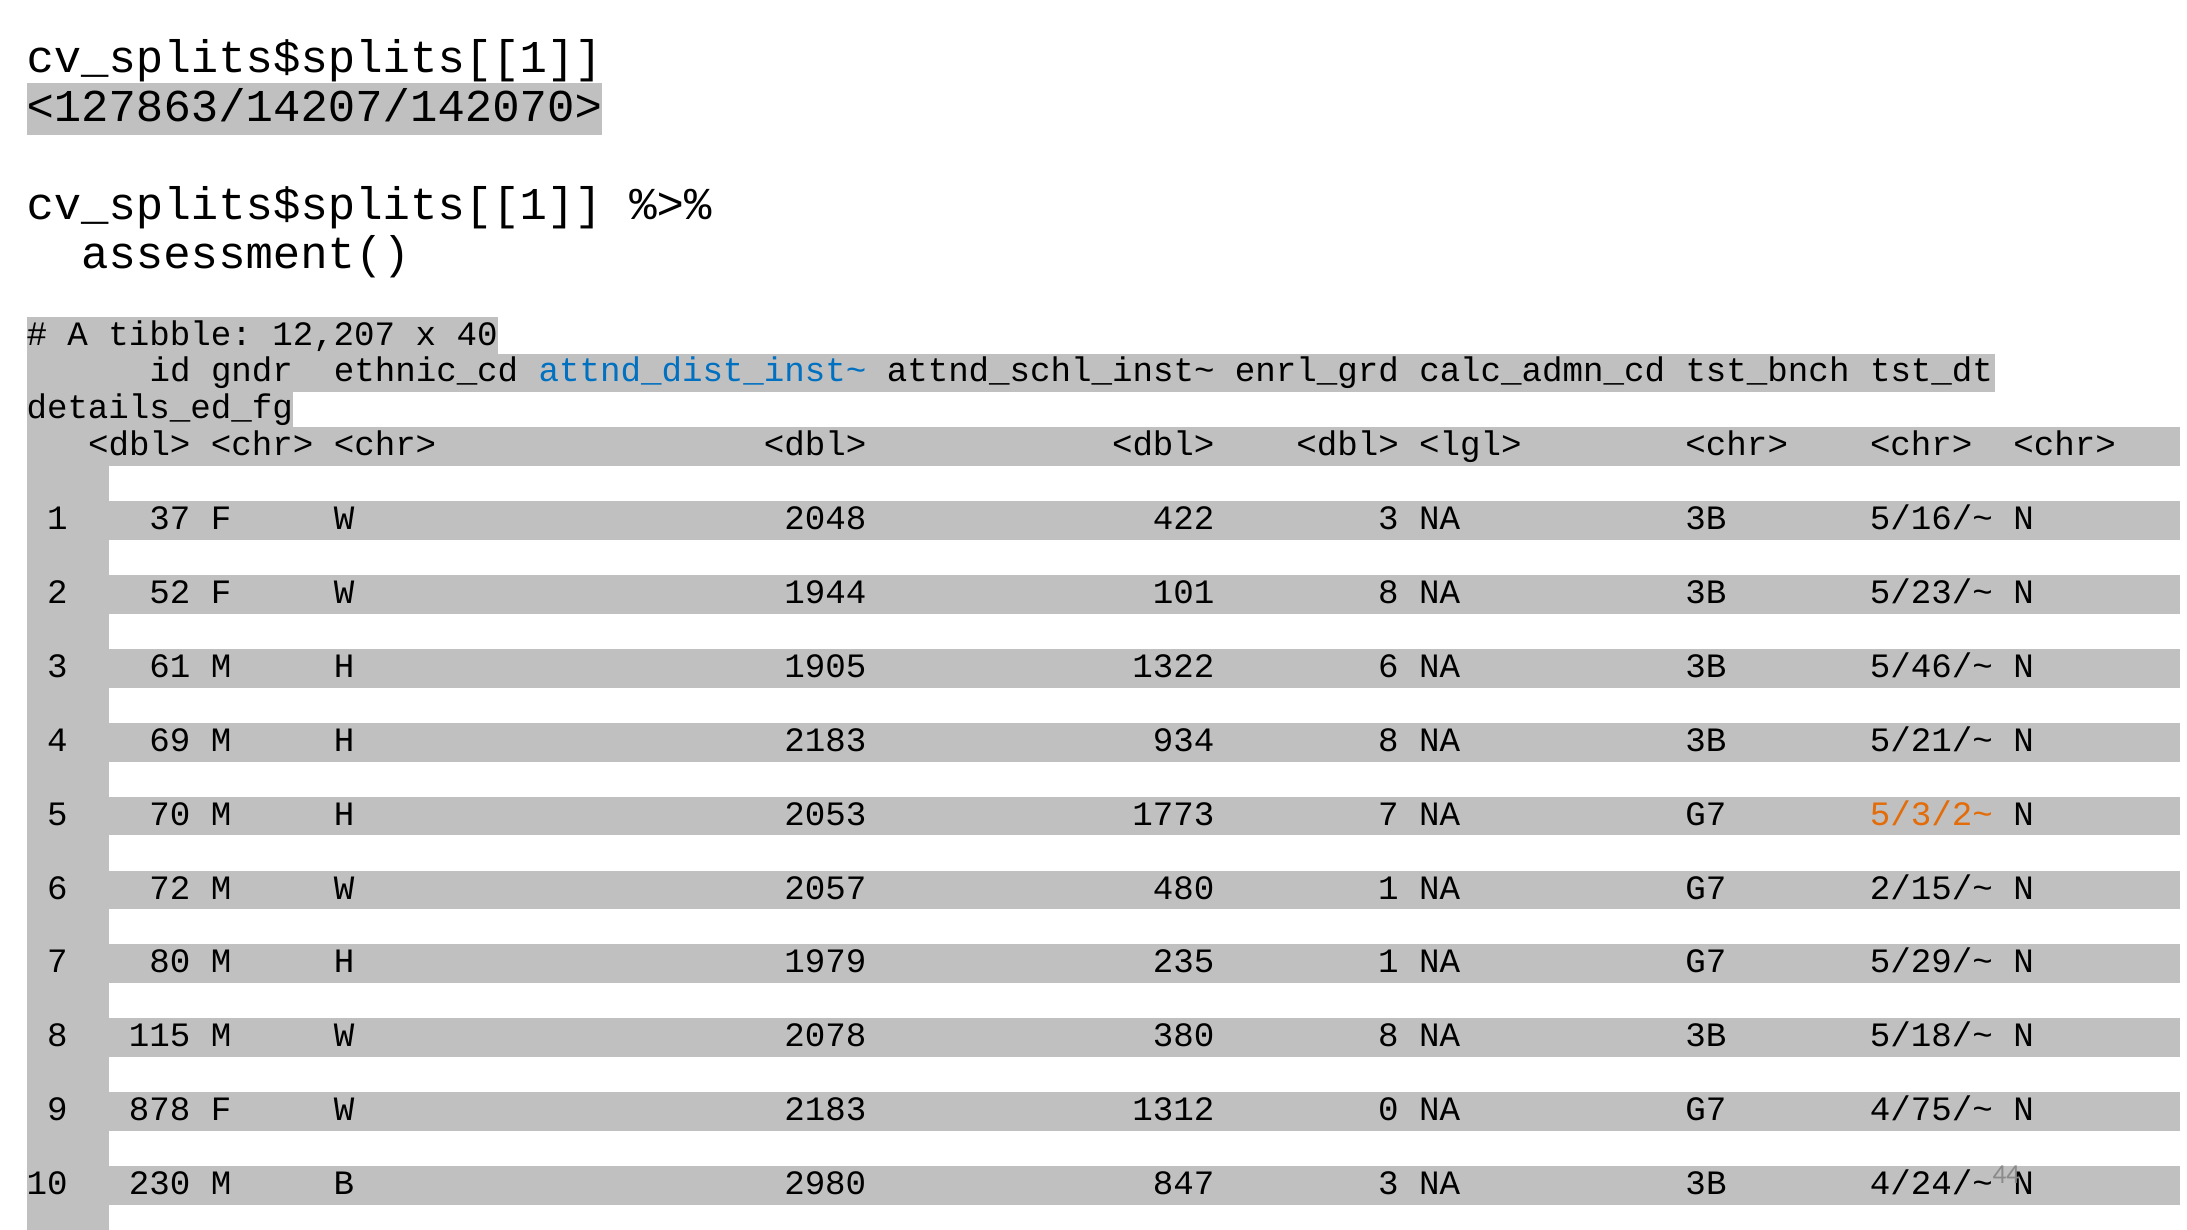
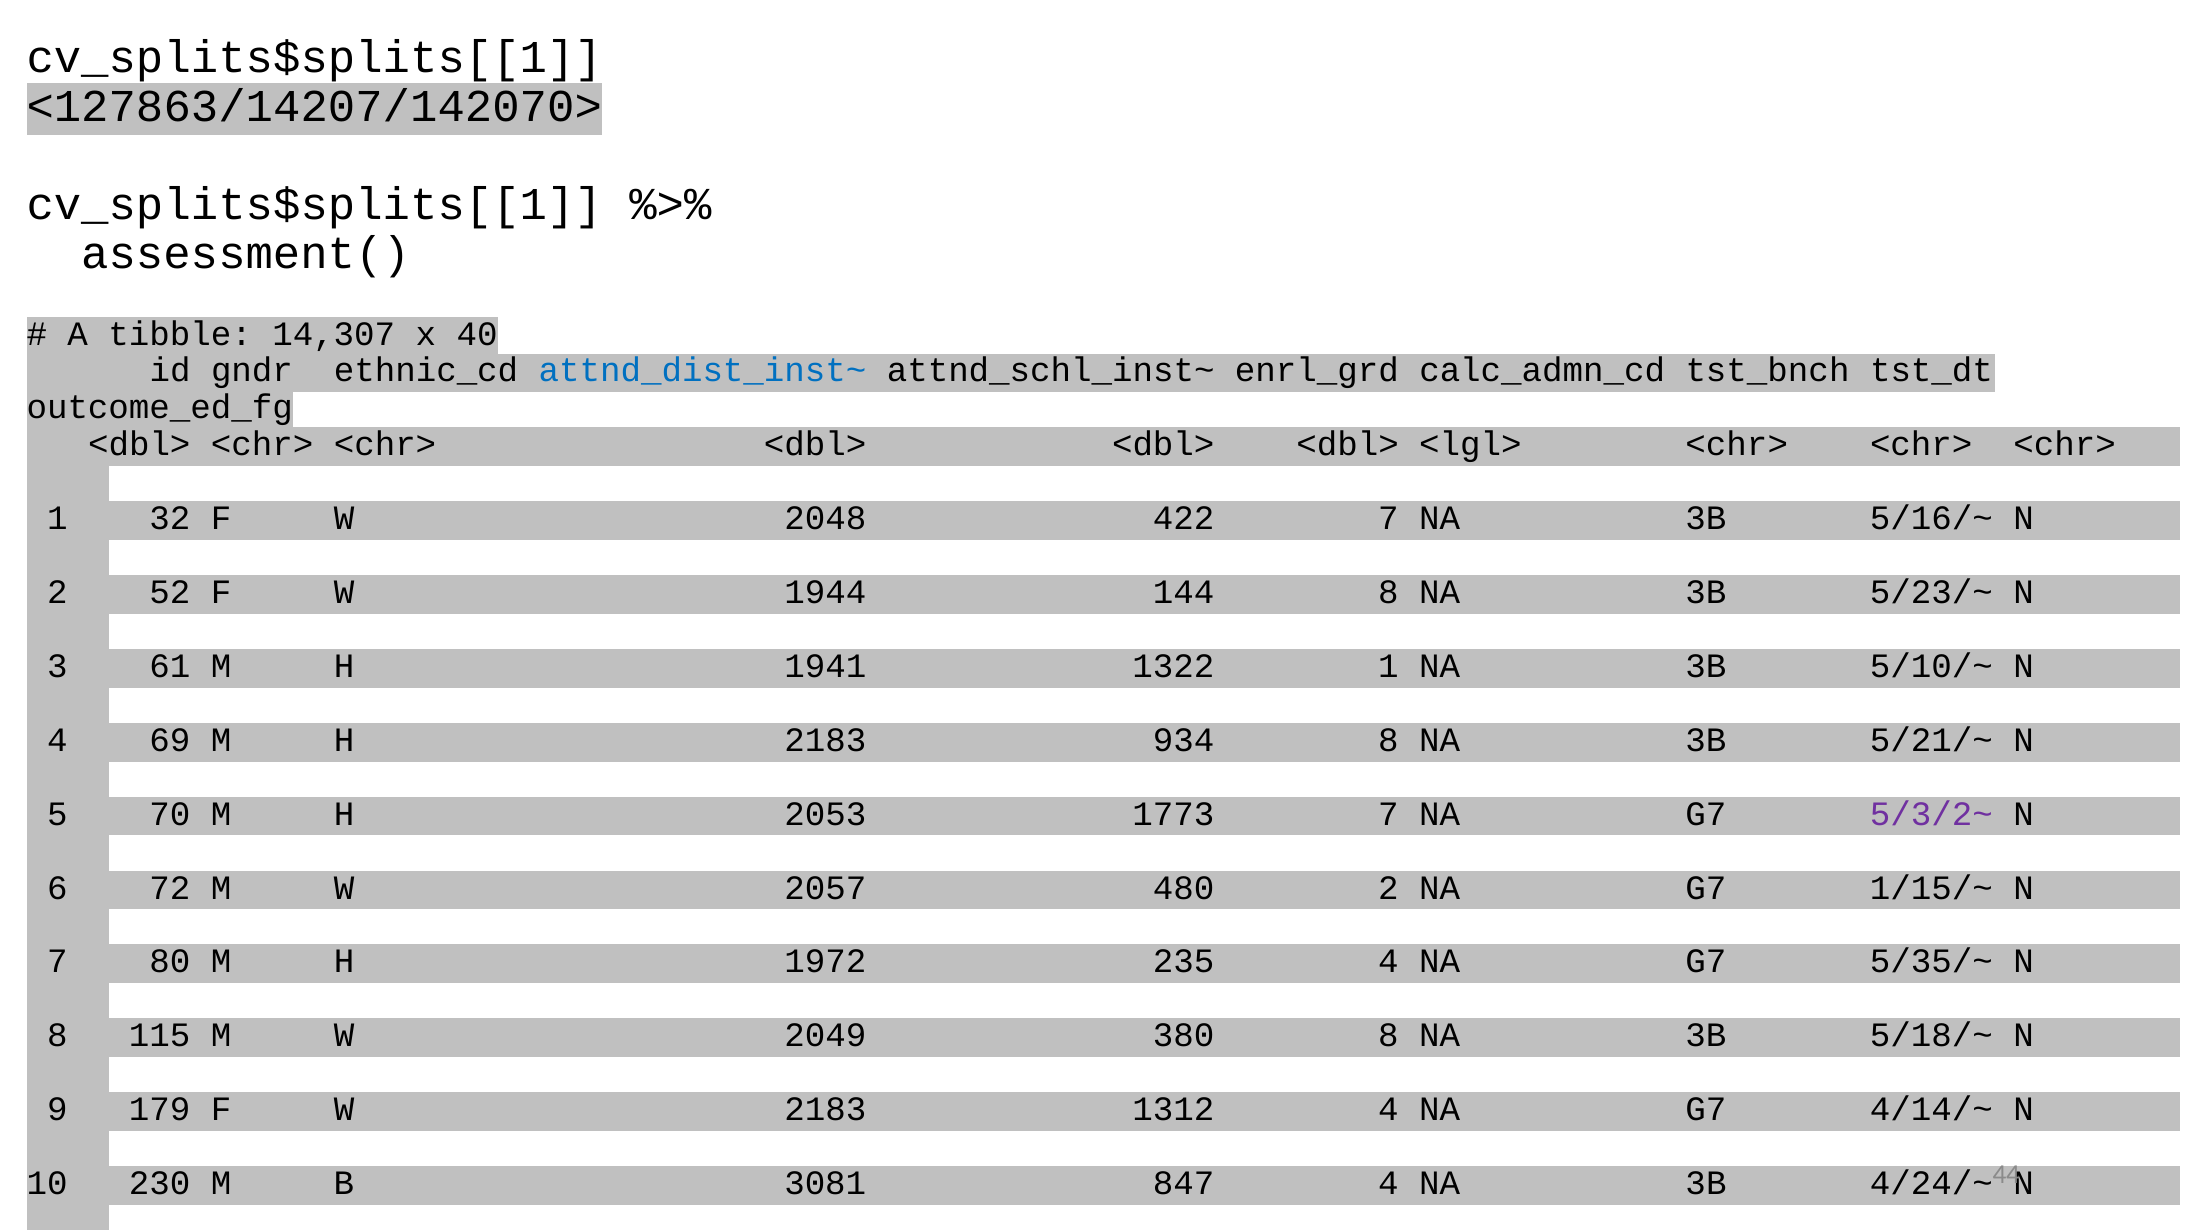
12,207: 12,207 -> 14,307 (334, 334)
details_ed_fg: details_ed_fg -> outcome_ed_fg (160, 408)
37: 37 -> 32 (170, 519)
422 3: 3 -> 7 (1388, 519)
101: 101 -> 144 (1184, 592)
1905: 1905 -> 1941 (825, 666)
1322 6: 6 -> 1 (1388, 666)
5/46/~: 5/46/~ -> 5/10/~ (1931, 666)
5/3/2~ colour: orange -> purple (1931, 814)
480 1: 1 -> 2 (1388, 888)
2/15/~: 2/15/~ -> 1/15/~ (1931, 888)
1979: 1979 -> 1972 (825, 962)
235 1: 1 -> 4 (1388, 962)
5/29/~: 5/29/~ -> 5/35/~ (1931, 962)
2078: 2078 -> 2049 (825, 1036)
878: 878 -> 179 (160, 1110)
1312 0: 0 -> 4 (1388, 1110)
4/75/~: 4/75/~ -> 4/14/~ (1931, 1110)
2980: 2980 -> 3081 (825, 1183)
847 3: 3 -> 4 (1388, 1183)
